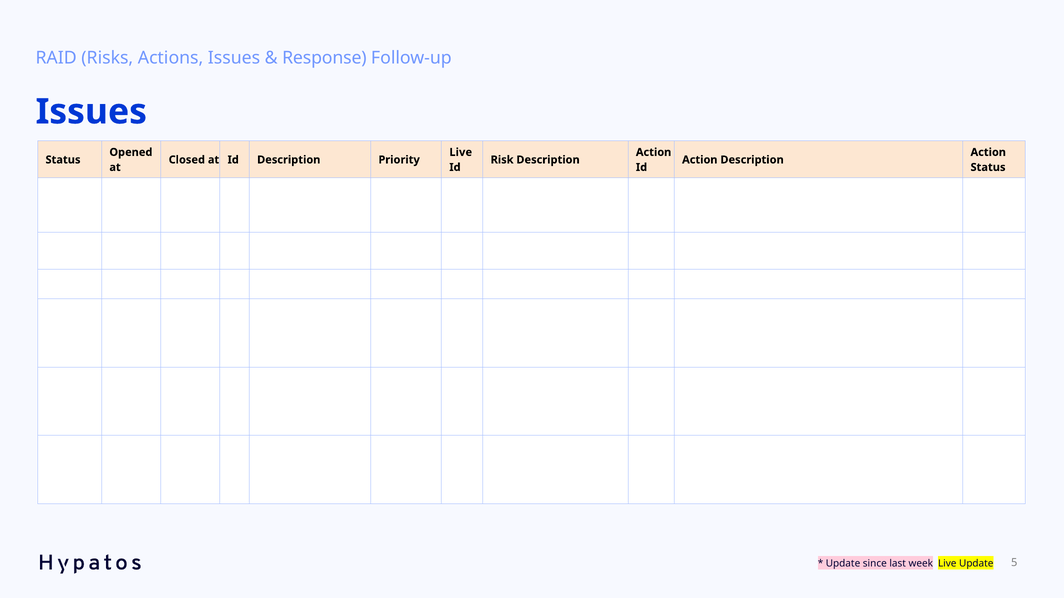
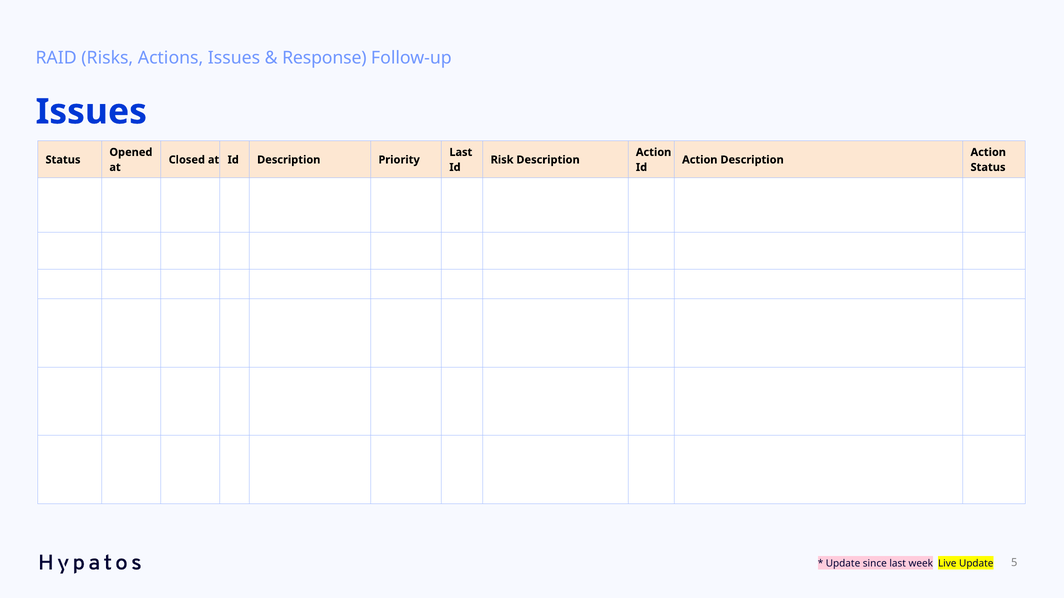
Live: Live -> Last (461, 152)
